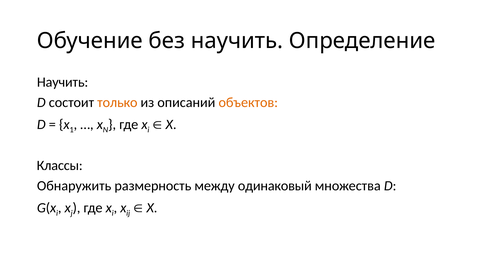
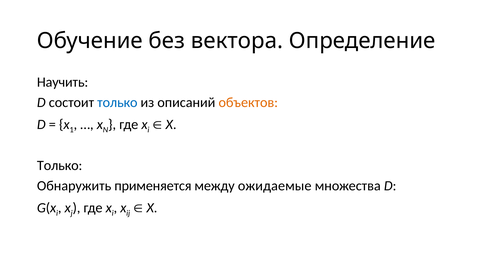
без научить: научить -> вектора (237, 41)
только colour: orange -> blue (117, 102)
Классы: Классы -> Только (60, 165)
размерность: размерность -> применяется (153, 186)
одинаковый: одинаковый -> ожидаемые (275, 186)
